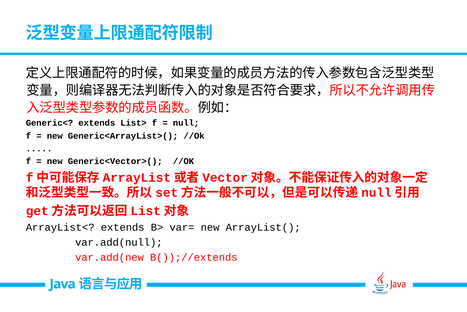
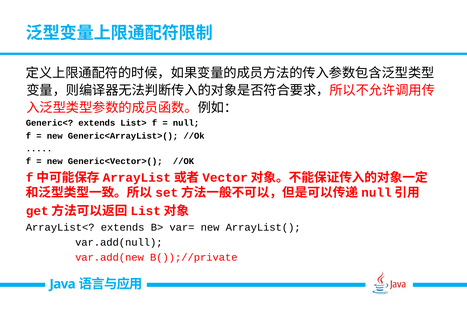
B());//extends: B());//extends -> B());//private (194, 257)
